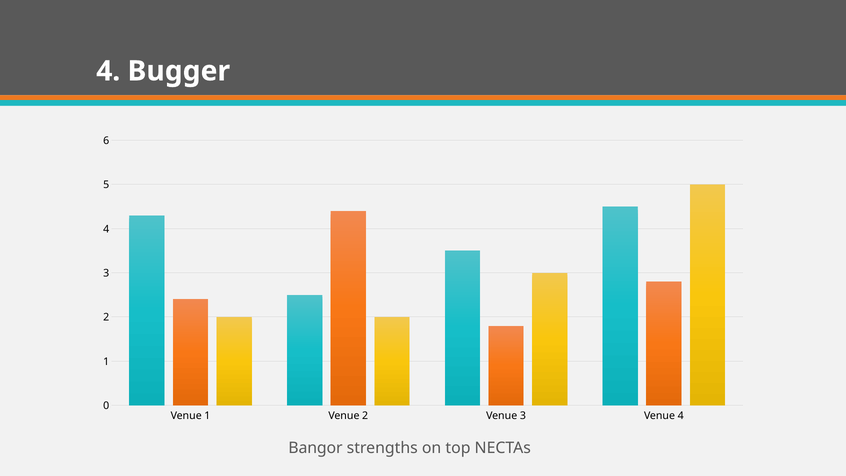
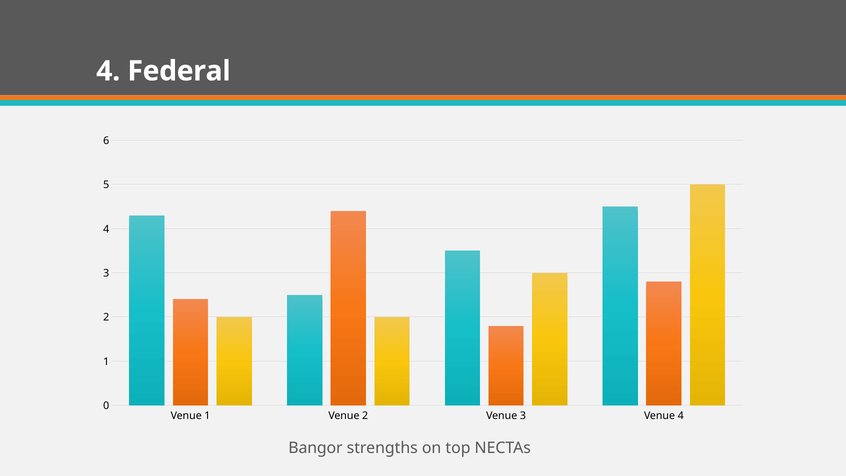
Bugger: Bugger -> Federal (179, 71)
